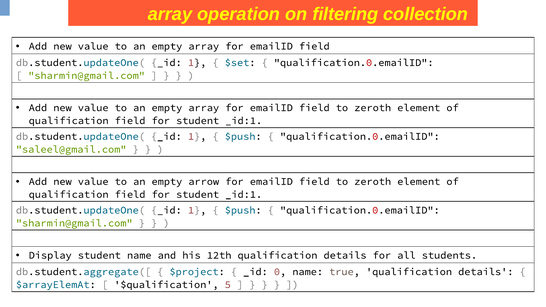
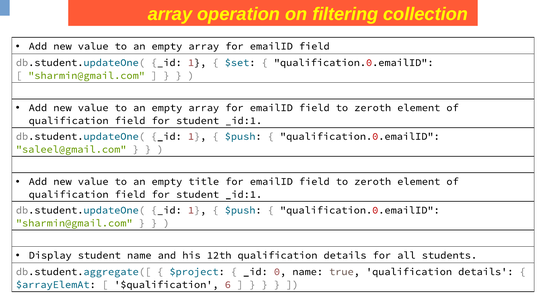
arrow: arrow -> title (204, 182)
5: 5 -> 6 (228, 285)
